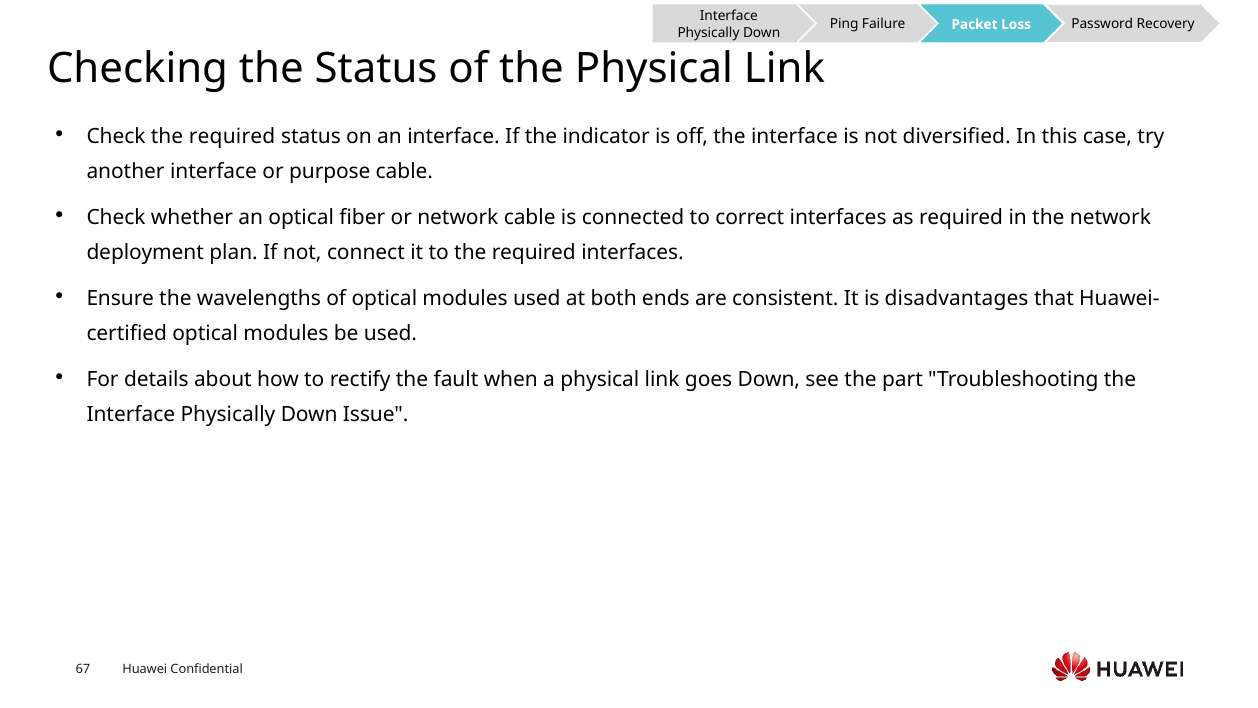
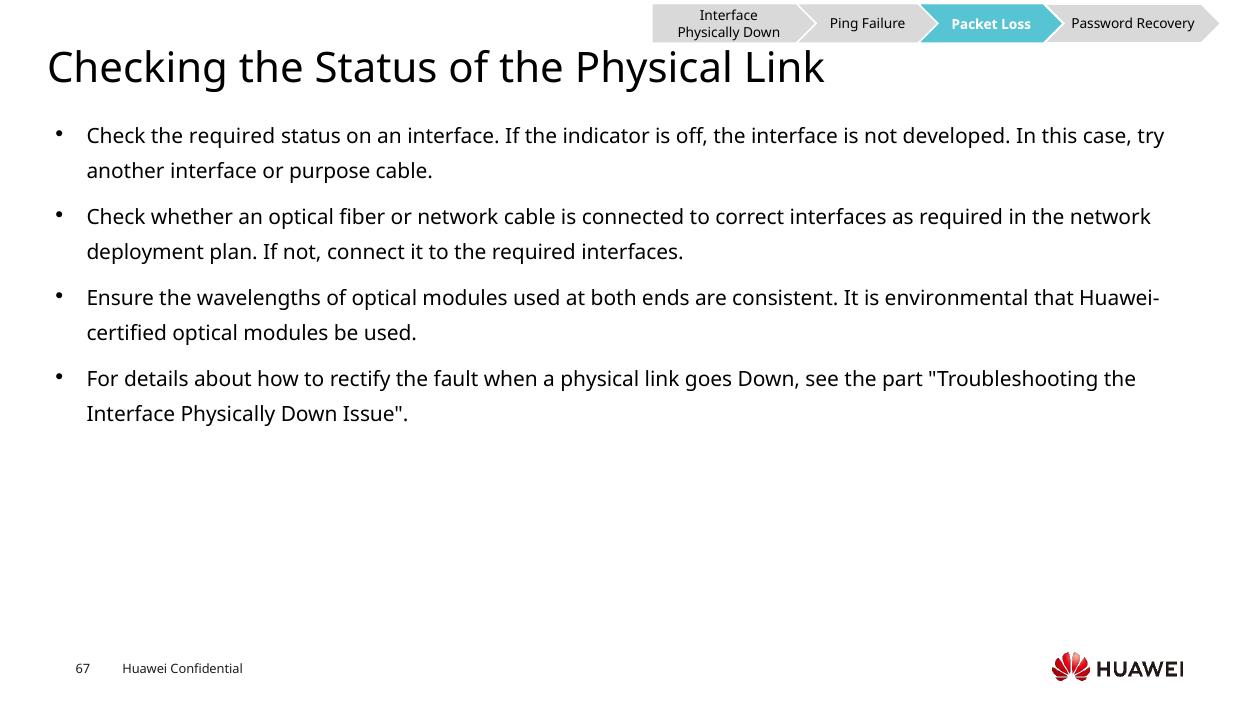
diversified: diversified -> developed (957, 137)
disadvantages: disadvantages -> environmental (957, 298)
